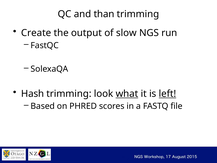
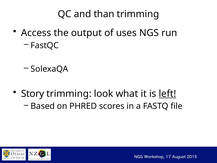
Create: Create -> Access (36, 33)
slow: slow -> uses (126, 33)
Hash: Hash -> Story (33, 94)
what underline: present -> none (127, 94)
